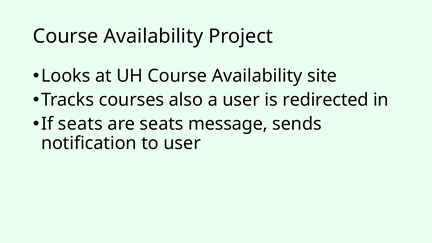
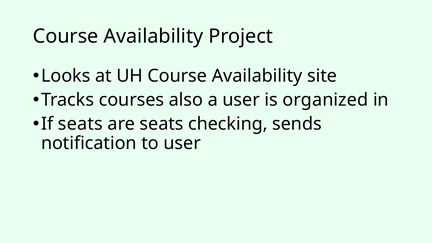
redirected: redirected -> organized (325, 100)
message: message -> checking (228, 124)
